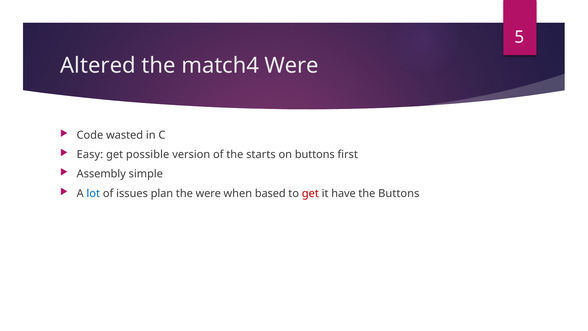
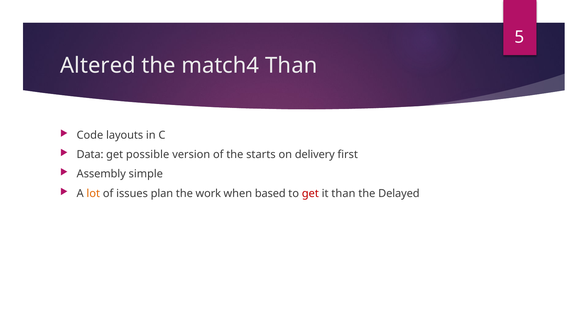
match4 Were: Were -> Than (291, 66)
wasted: wasted -> layouts (125, 135)
Easy: Easy -> Data (90, 155)
on buttons: buttons -> delivery (315, 155)
lot colour: blue -> orange (93, 193)
the were: were -> work (208, 193)
it have: have -> than (343, 193)
the Buttons: Buttons -> Delayed (399, 193)
